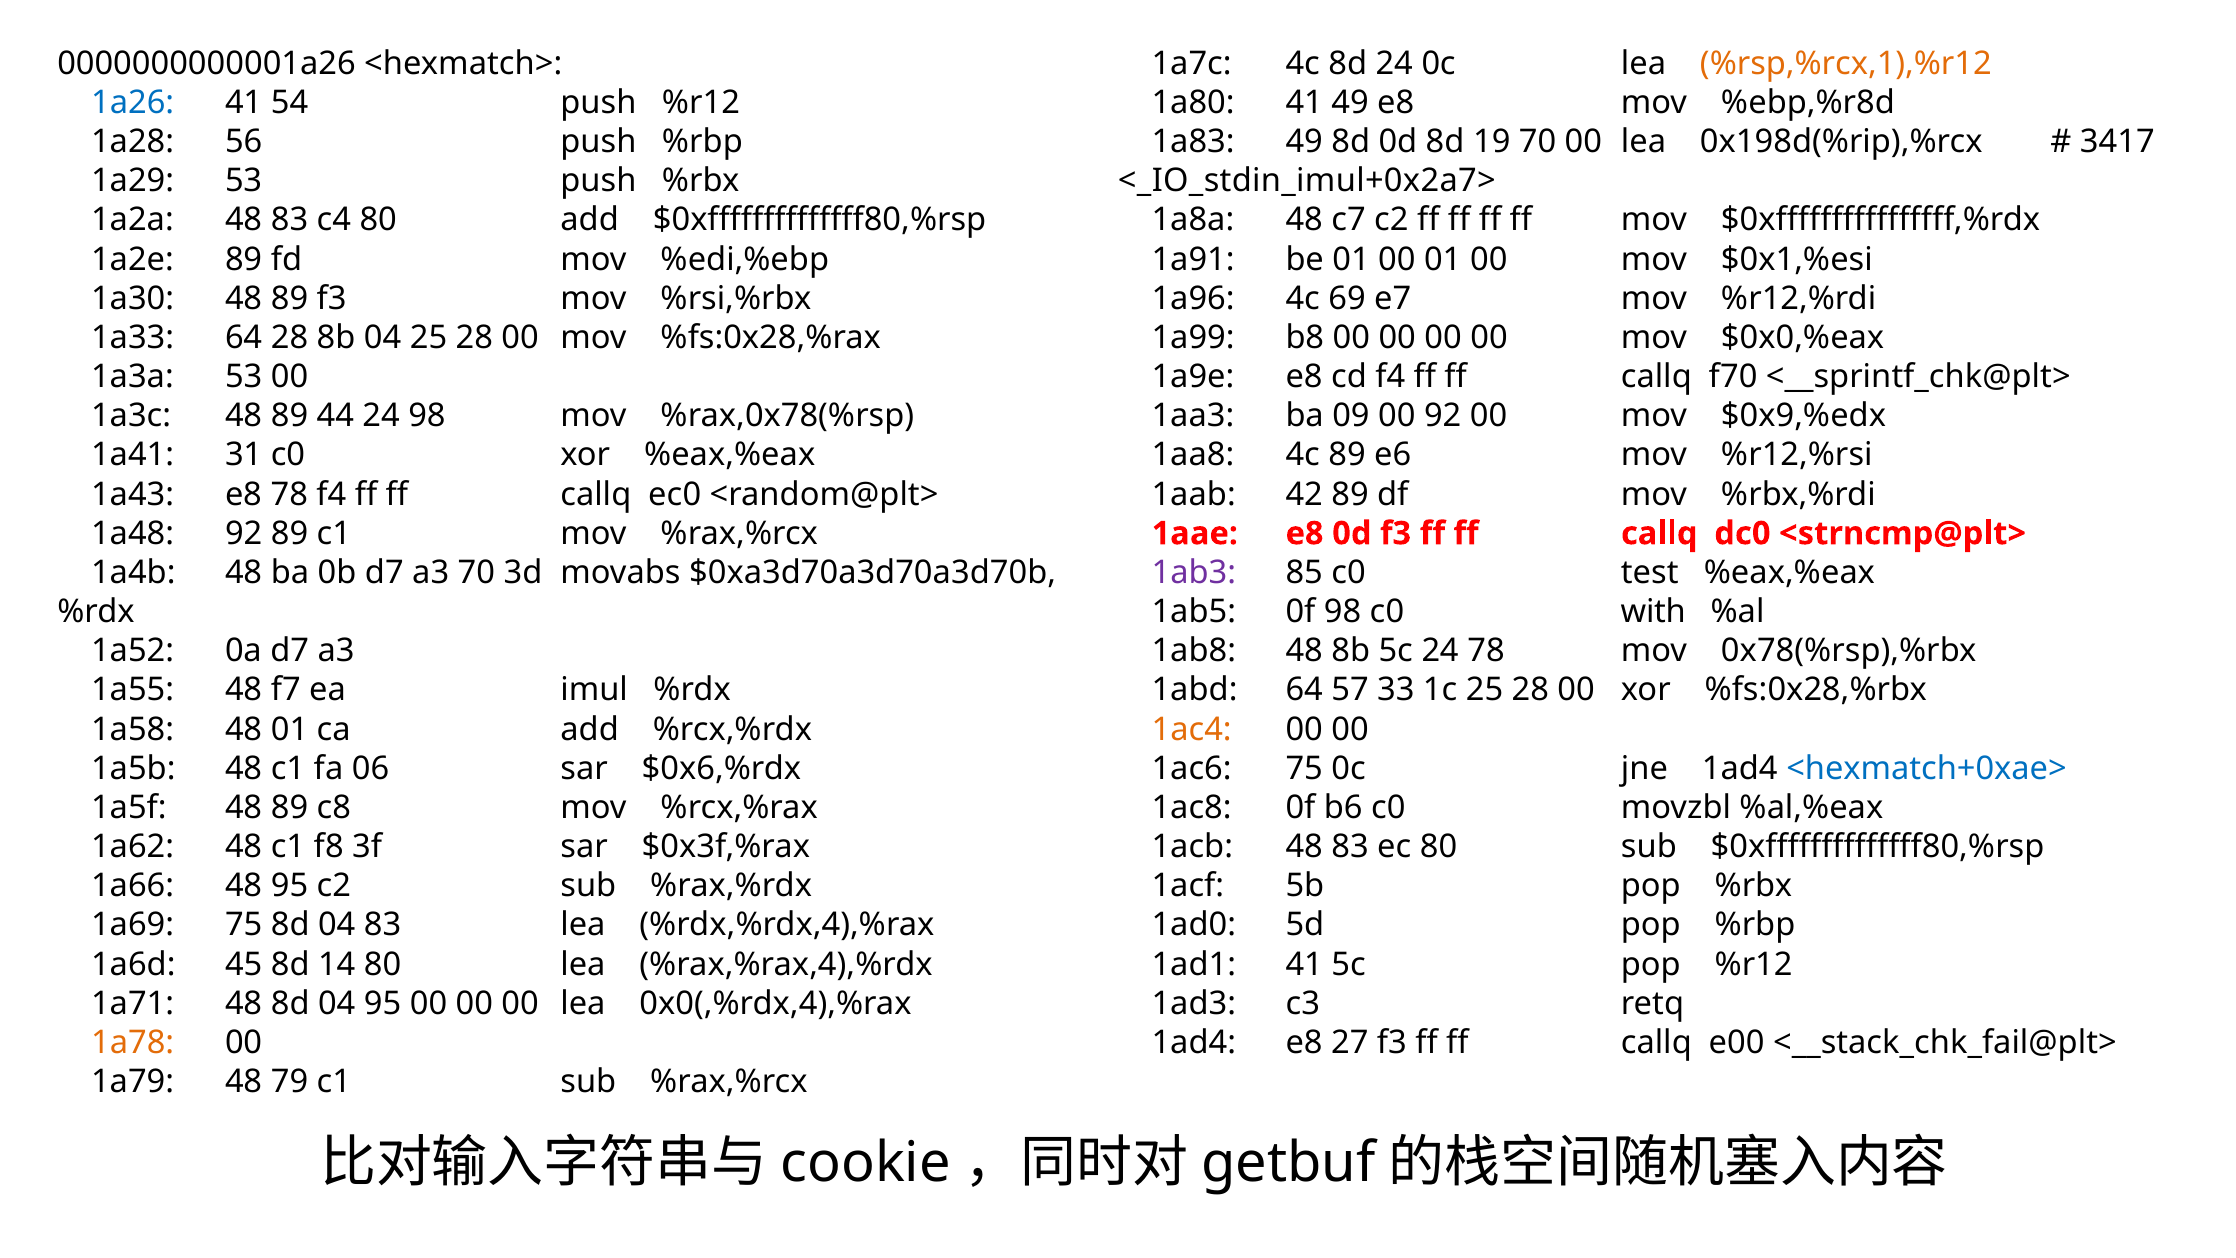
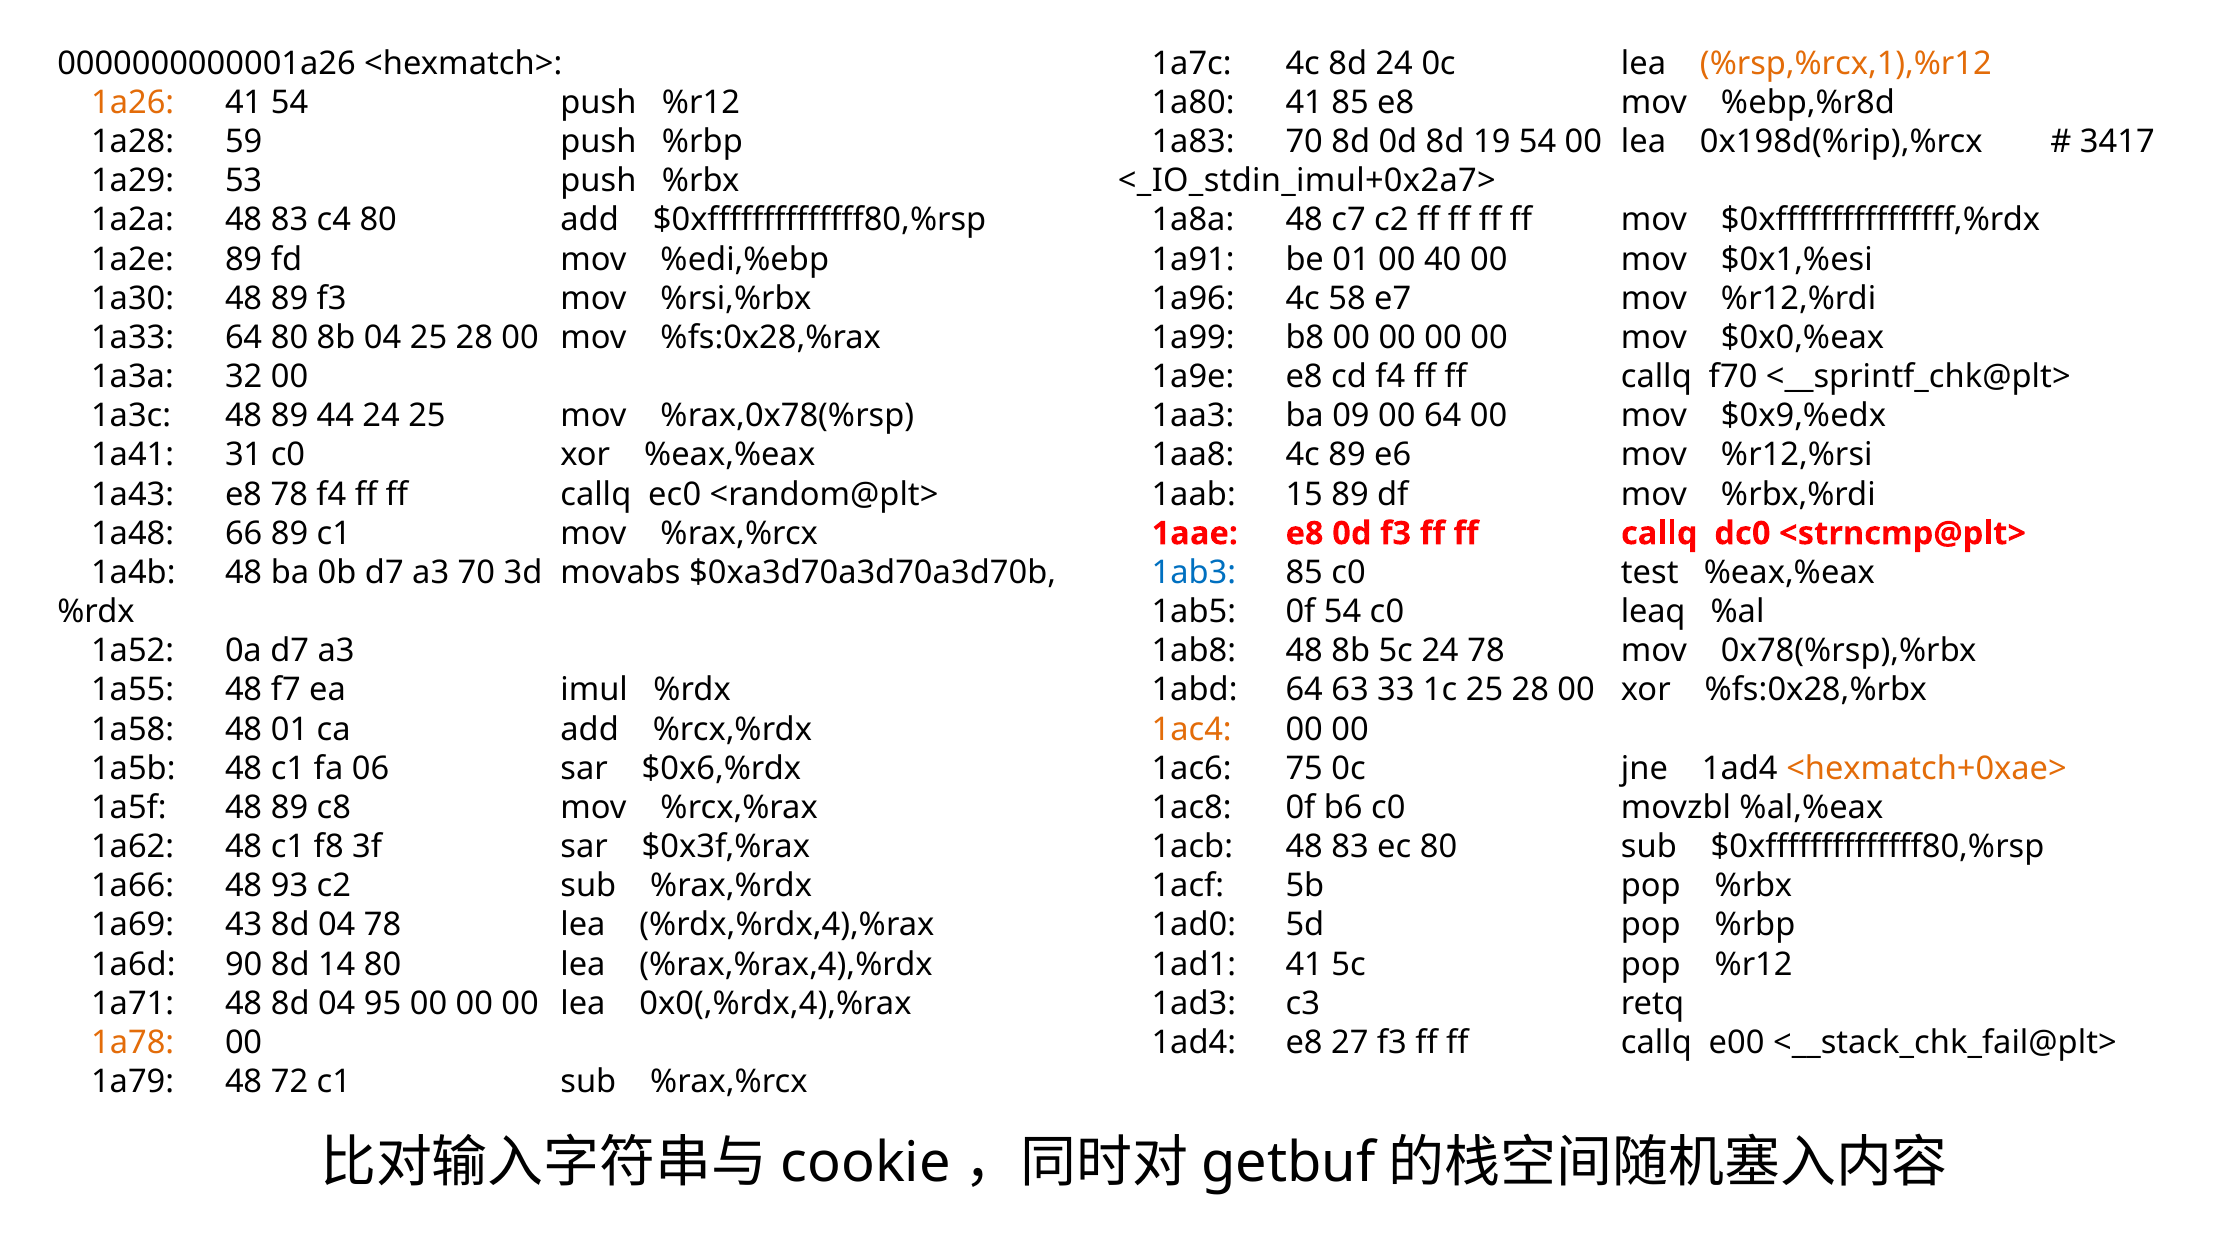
1a26 colour: blue -> orange (133, 103)
41 49: 49 -> 85 (1350, 103)
56: 56 -> 59 (244, 142)
1a83 49: 49 -> 70 (1304, 142)
19 70: 70 -> 54 (1538, 142)
00 01: 01 -> 40 (1443, 259)
69: 69 -> 58 (1347, 298)
64 28: 28 -> 80 (290, 338)
1a3a 53: 53 -> 32 (244, 377)
24 98: 98 -> 25 (427, 416)
00 92: 92 -> 64 (1443, 416)
42: 42 -> 15 (1304, 494)
1a48 92: 92 -> 66 (244, 533)
1ab3 colour: purple -> blue (1194, 573)
0f 98: 98 -> 54 (1343, 612)
with: with -> leaq (1653, 612)
57: 57 -> 63 (1350, 690)
<hexmatch+0xae> colour: blue -> orange (1926, 768)
48 95: 95 -> 93 (290, 886)
1a69 75: 75 -> 43 (244, 925)
04 83: 83 -> 78 (382, 925)
45: 45 -> 90 (244, 964)
79: 79 -> 72 (290, 1082)
